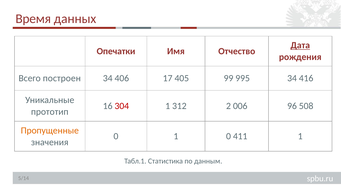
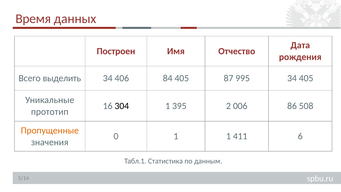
Дата underline: present -> none (300, 45)
Опечатки: Опечатки -> Построен (116, 51)
построен: построен -> выделить (62, 78)
17: 17 -> 84 (168, 78)
99: 99 -> 87 (229, 78)
34 416: 416 -> 405 (306, 78)
304 colour: red -> black (122, 106)
312: 312 -> 395 (179, 106)
96: 96 -> 86 (292, 106)
1 0: 0 -> 1 (229, 136)
411 1: 1 -> 6 (300, 136)
